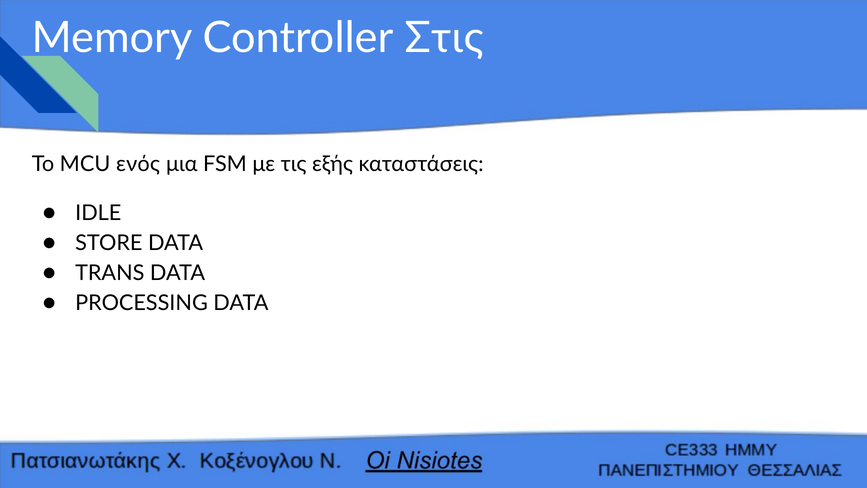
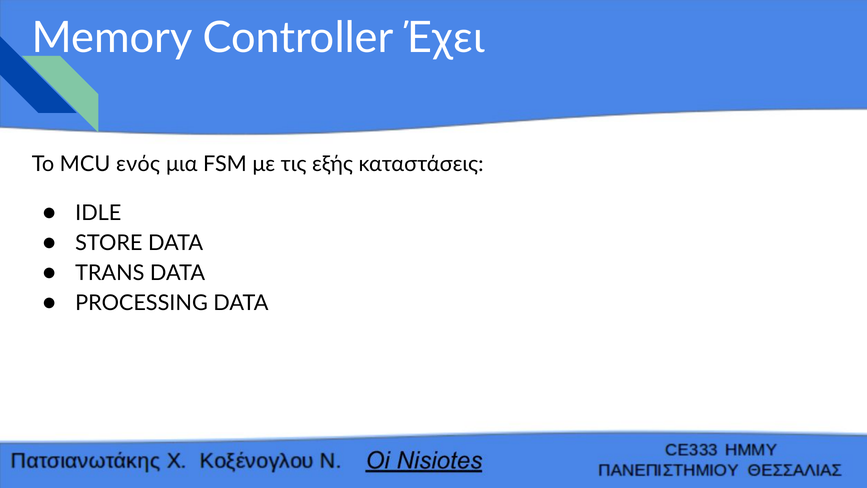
Στις: Στις -> Έχει (444, 38)
